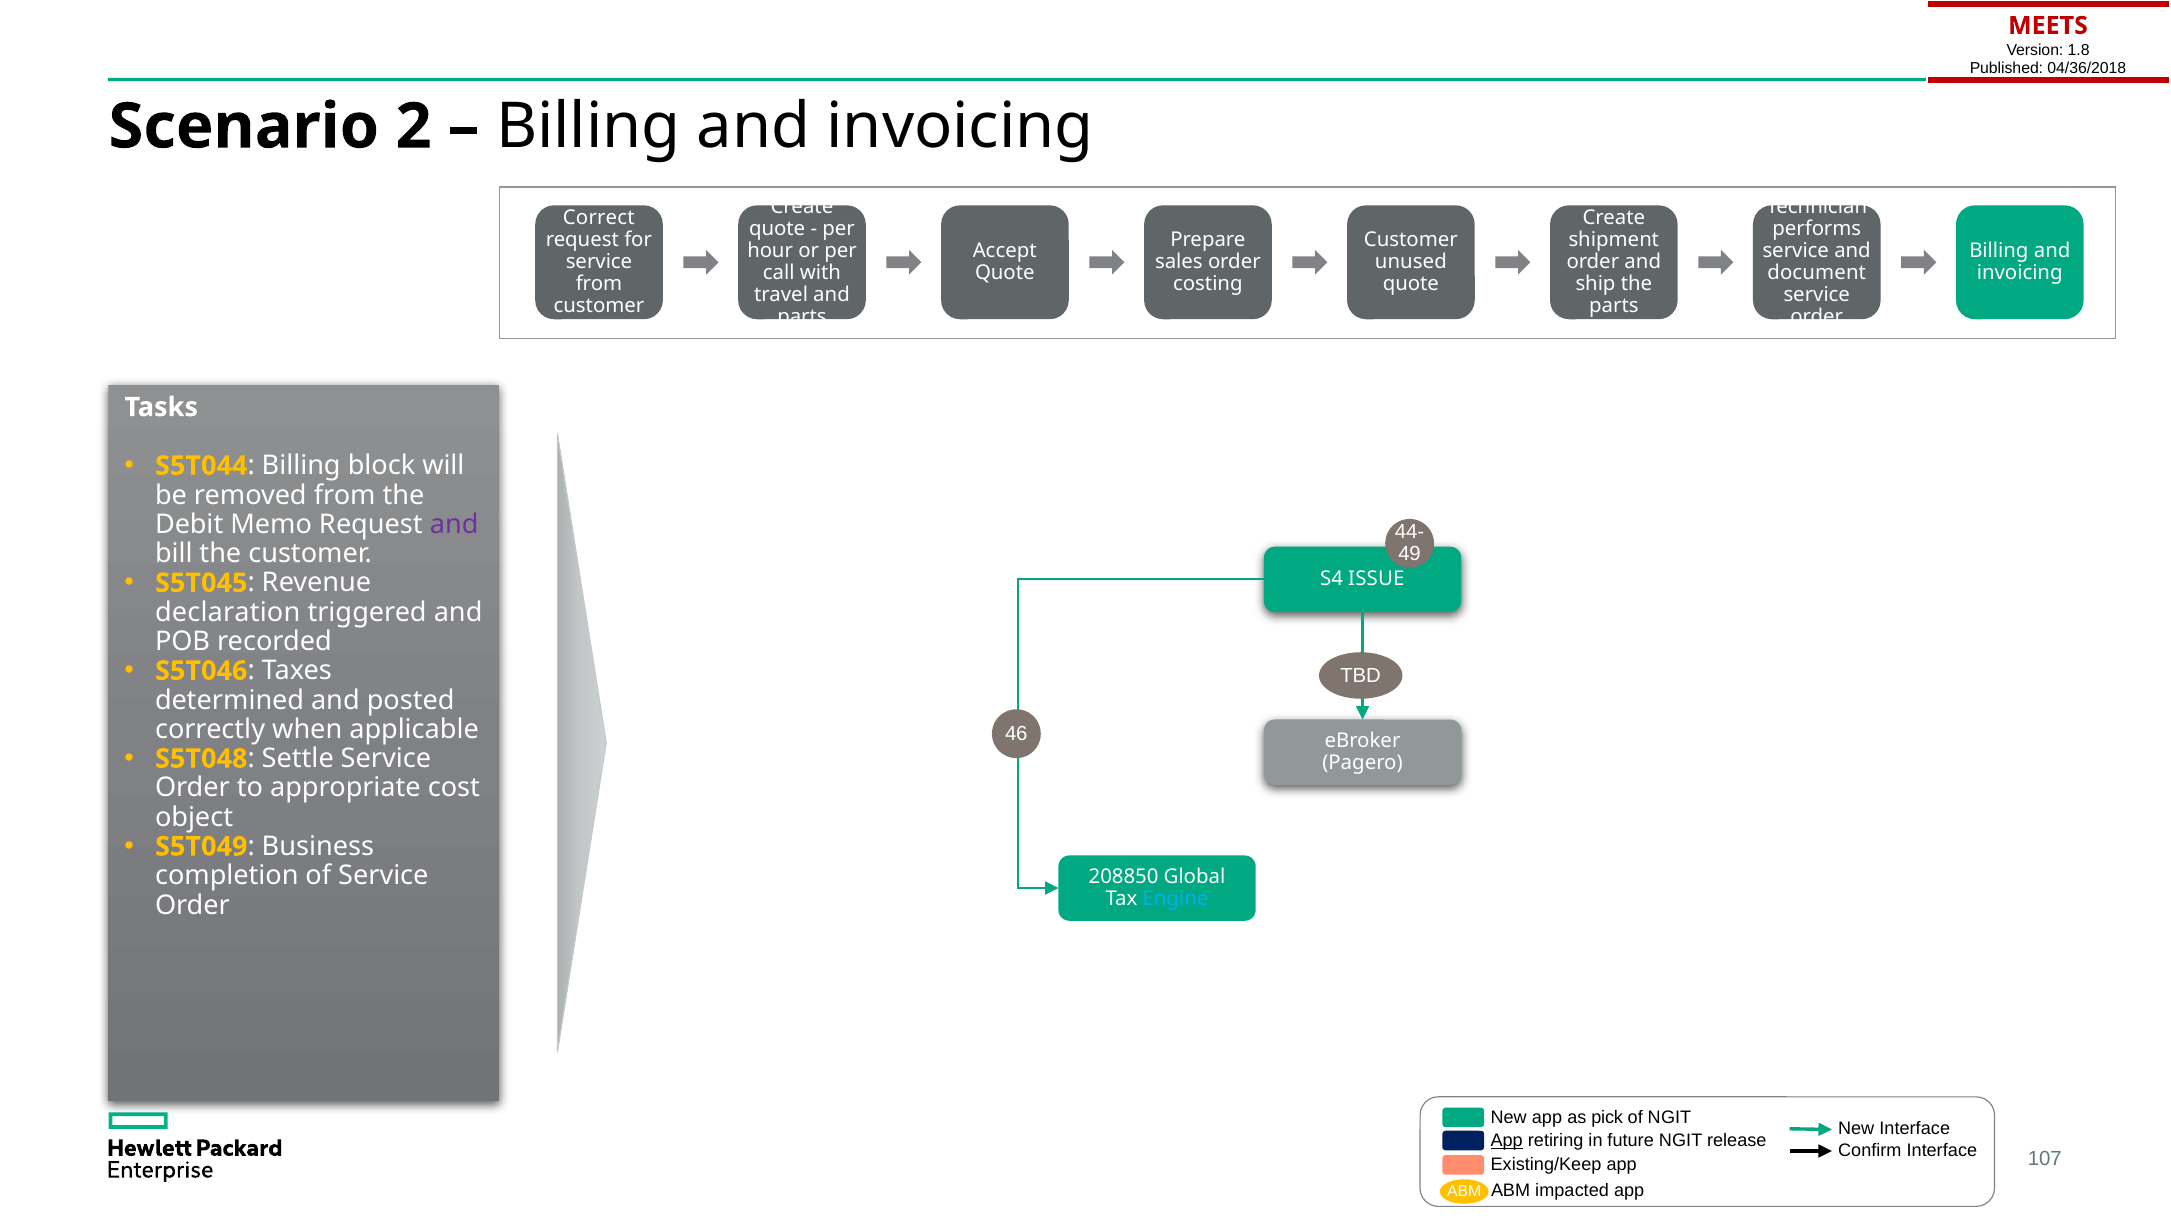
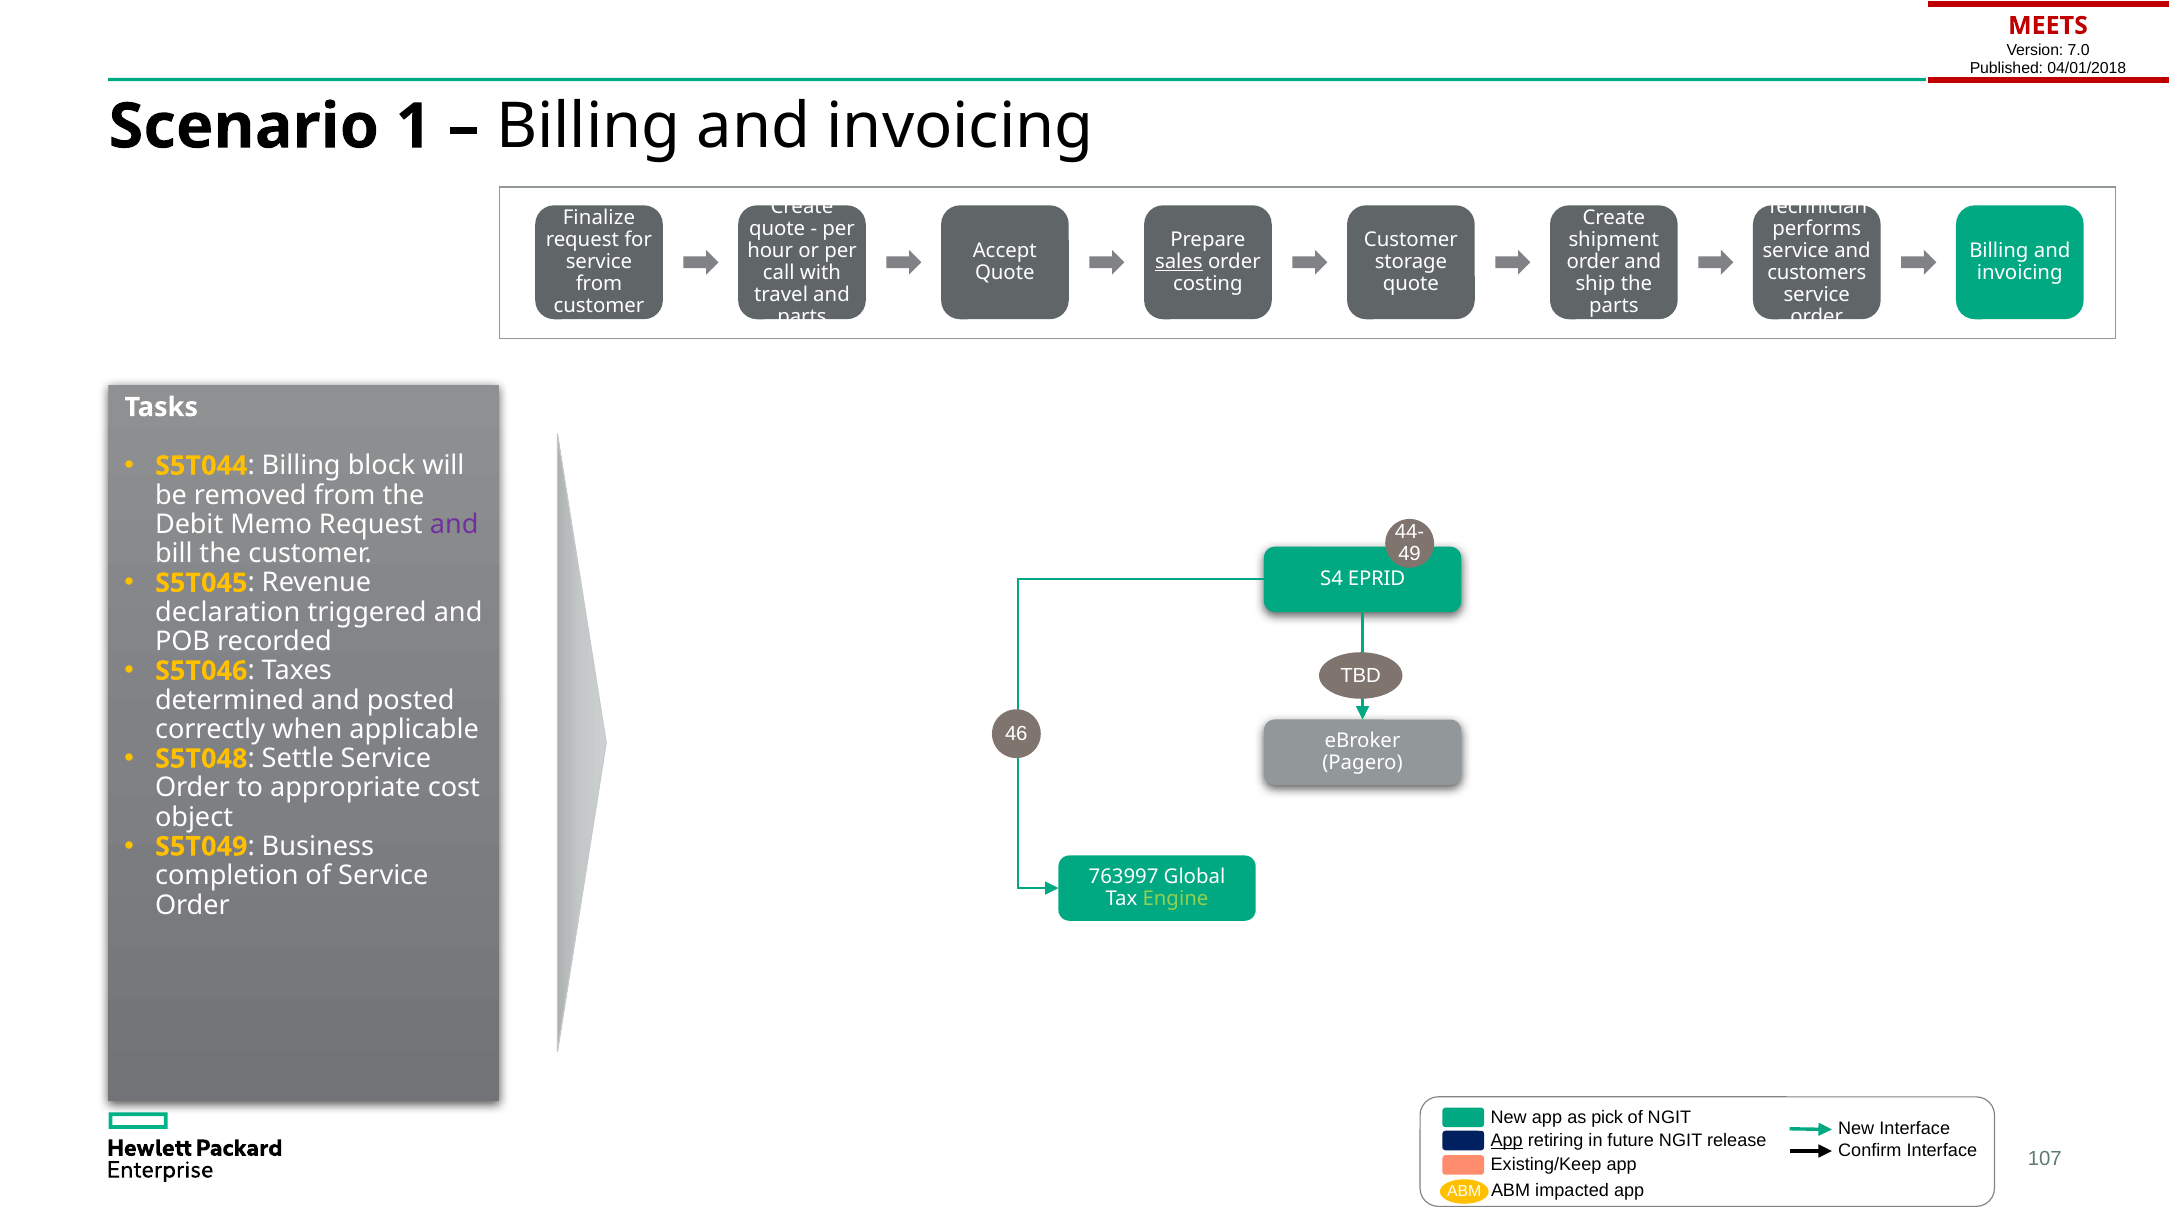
1.8: 1.8 -> 7.0 (2079, 50)
04/36/2018: 04/36/2018 -> 04/01/2018 (2087, 68)
2: 2 -> 1 (414, 127)
Correct: Correct -> Finalize (599, 218)
sales underline: none -> present (1179, 262)
unused: unused -> storage (1411, 262)
document: document -> customers (1817, 273)
ISSUE: ISSUE -> EPRID (1377, 579)
208850: 208850 -> 763997 (1124, 877)
Engine colour: light blue -> light green (1175, 899)
